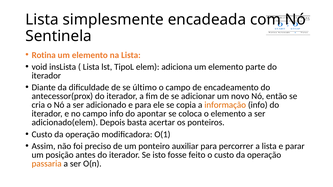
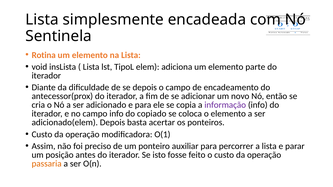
se último: último -> depois (145, 88)
informação colour: orange -> purple (225, 105)
apontar: apontar -> copiado (152, 114)
